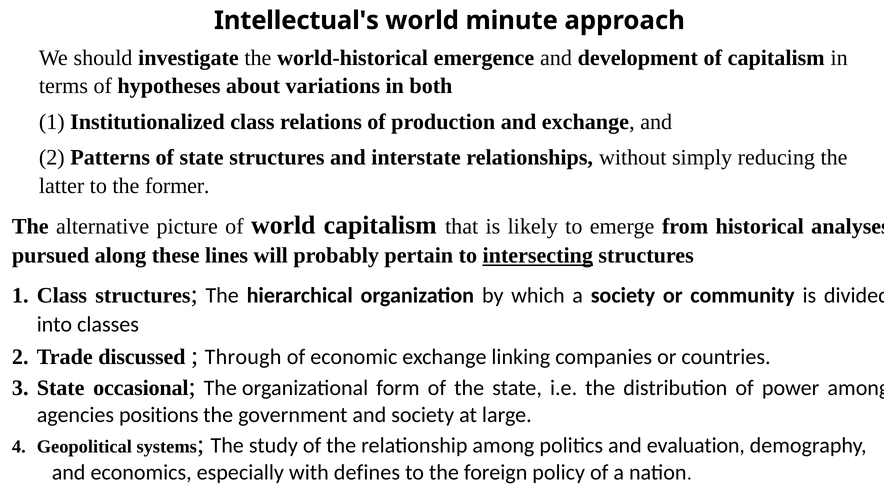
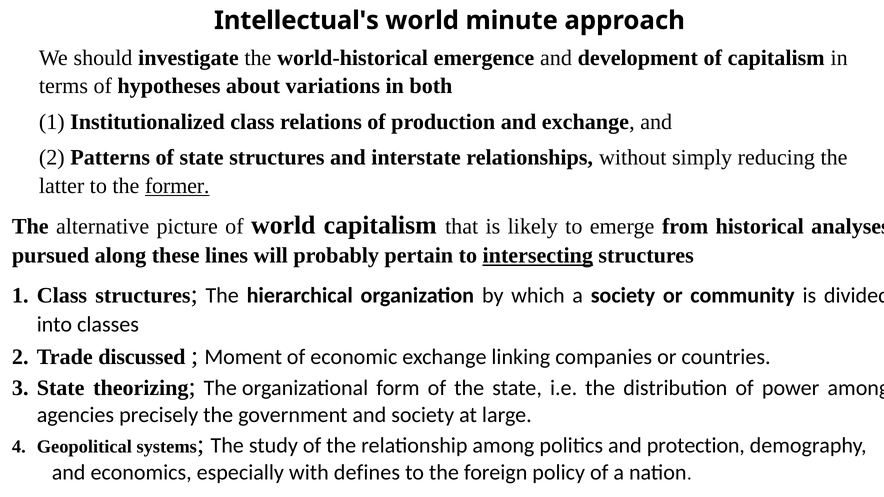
former underline: none -> present (177, 186)
Through: Through -> Moment (243, 357)
occasional: occasional -> theorizing (141, 388)
positions: positions -> precisely (159, 415)
evaluation: evaluation -> protection (696, 445)
